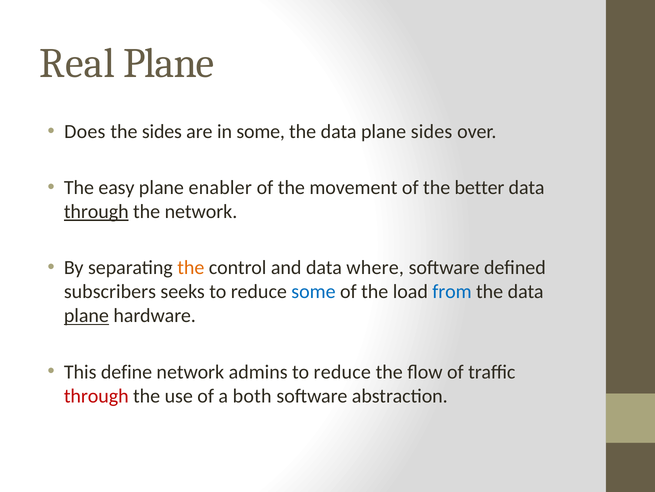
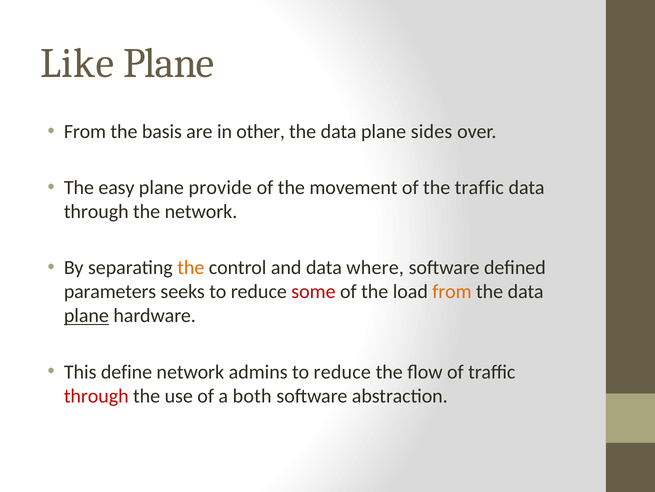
Real: Real -> Like (77, 64)
Does: Does -> From (85, 131)
the sides: sides -> basis (162, 131)
in some: some -> other (261, 131)
enabler: enabler -> provide (220, 187)
the better: better -> traffic (479, 187)
through underline: present -> none (96, 211)
subscribers: subscribers -> parameters (110, 291)
some colour: blue -> red (313, 291)
from colour: blue -> orange (452, 291)
